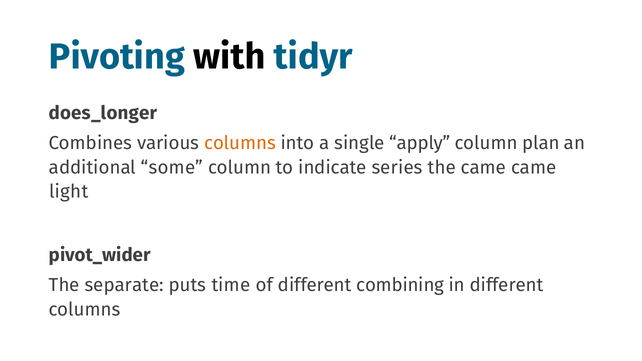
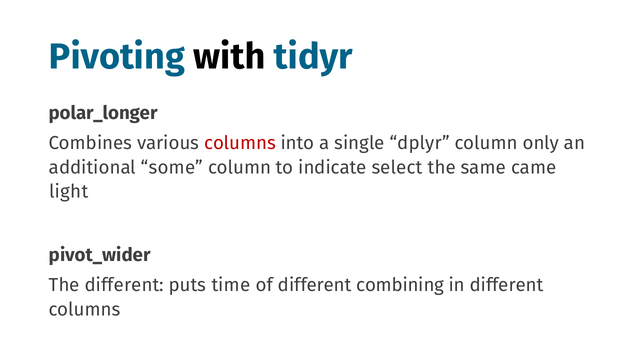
does_longer: does_longer -> polar_longer (103, 113)
columns colour: orange -> red (240, 143)
apply: apply -> dplyr (420, 143)
plan: plan -> only (541, 143)
series: series -> select (397, 167)
the came: came -> same (483, 167)
The separate: separate -> different (124, 285)
